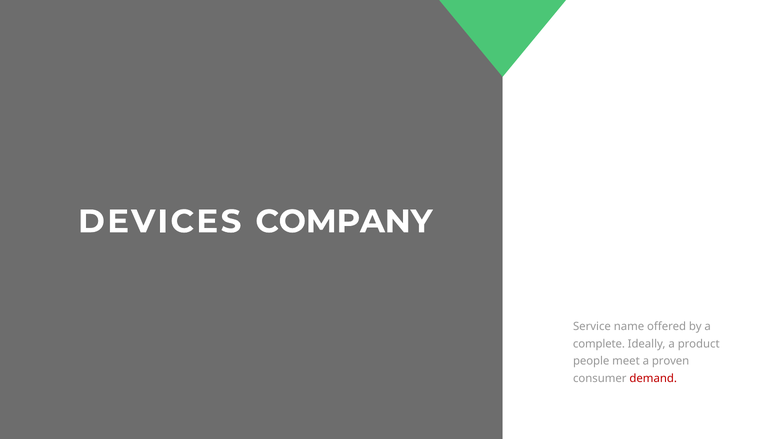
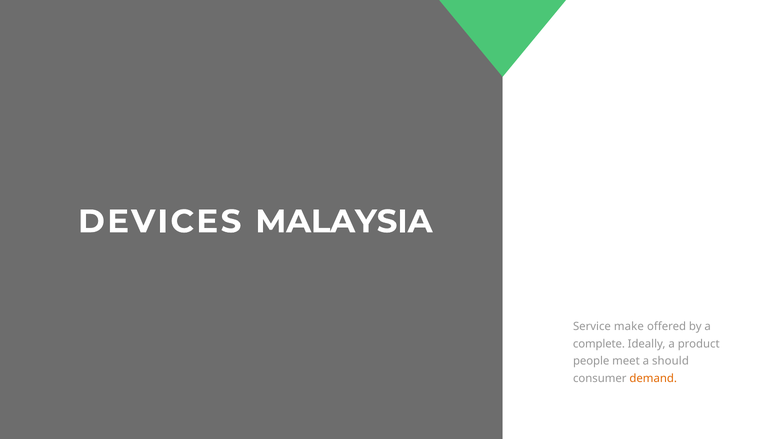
COMPANY: COMPANY -> MALAYSIA (344, 221)
name: name -> make (629, 326)
proven: proven -> should (670, 361)
demand colour: red -> orange (653, 379)
